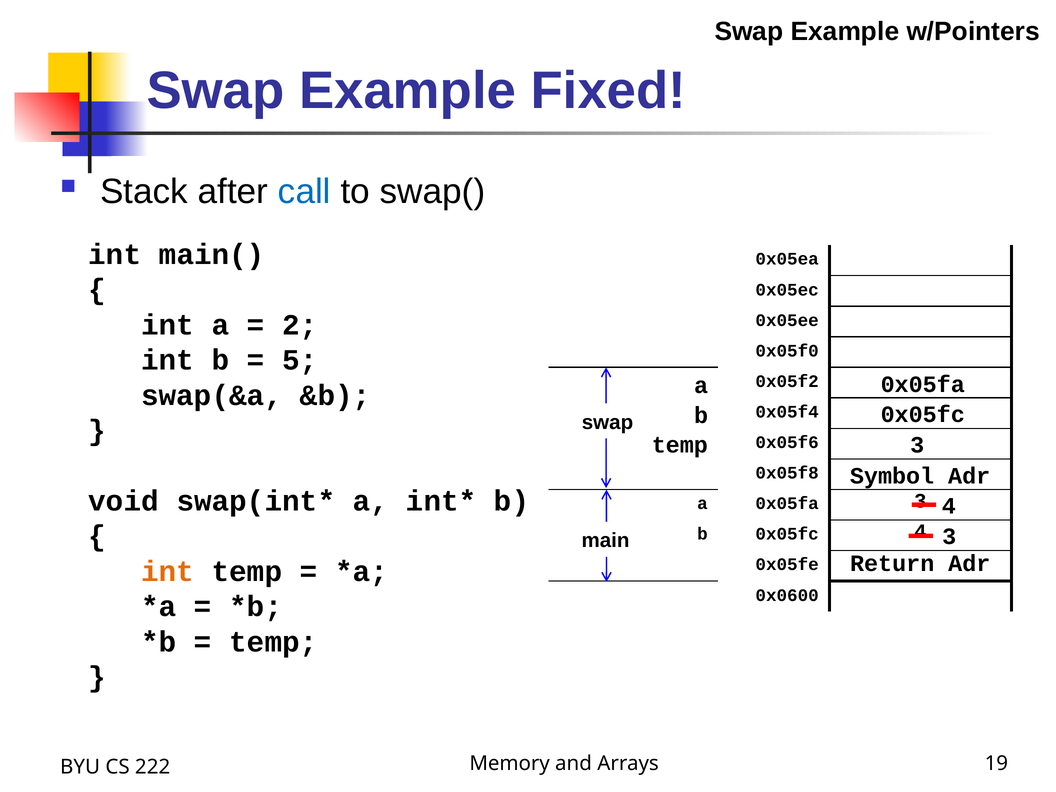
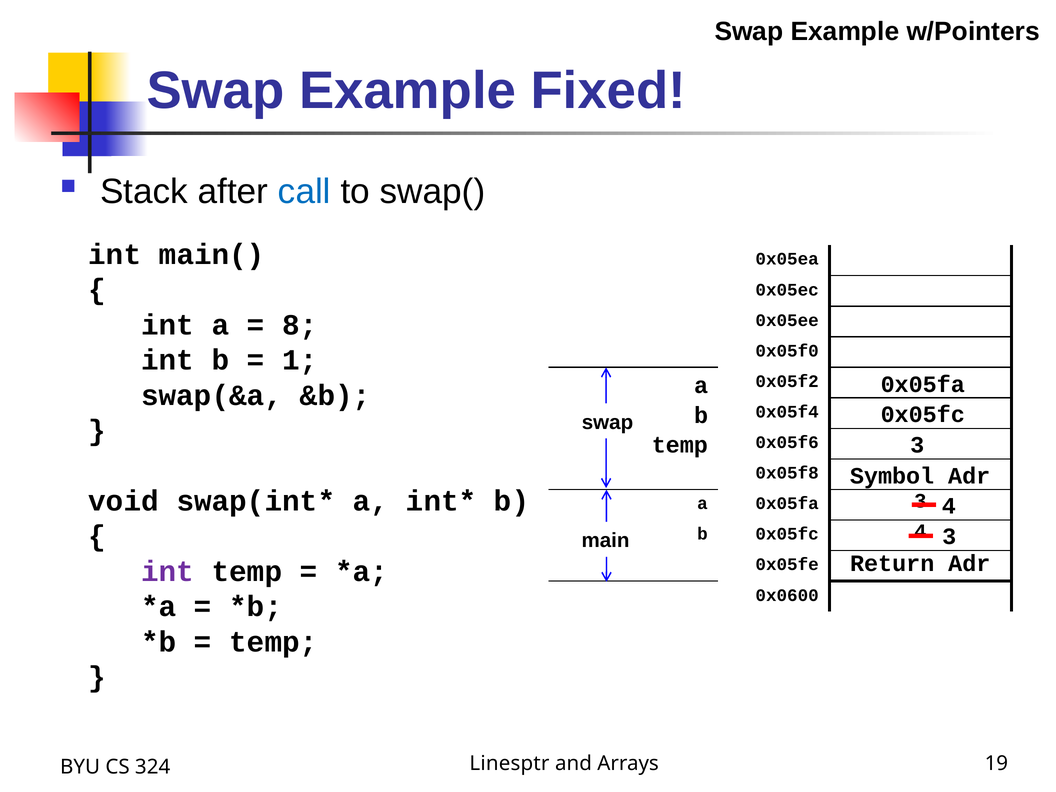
2: 2 -> 8 (300, 325)
5: 5 -> 1 (300, 360)
int colour: orange -> purple (168, 571)
Memory: Memory -> Linesptr (509, 764)
222: 222 -> 324 (153, 767)
